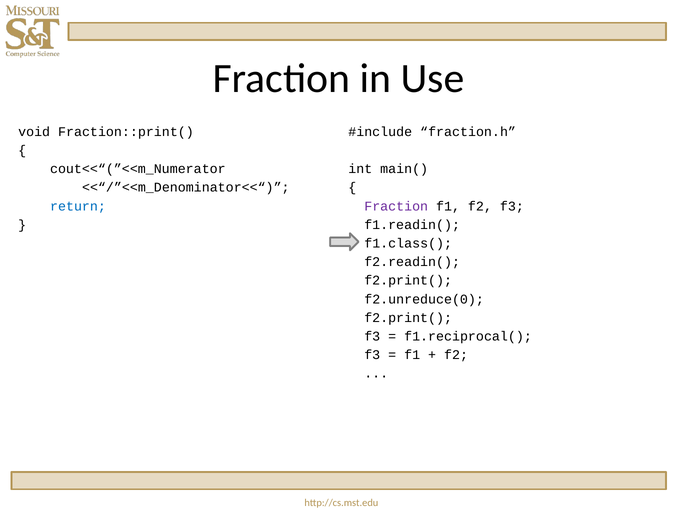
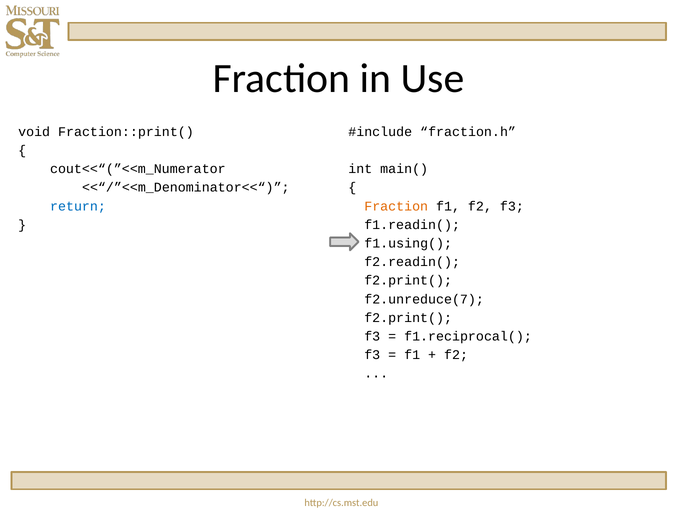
Fraction colour: purple -> orange (396, 206)
f1.class(: f1.class( -> f1.using( (408, 243)
f2.unreduce(0: f2.unreduce(0 -> f2.unreduce(7 (424, 299)
